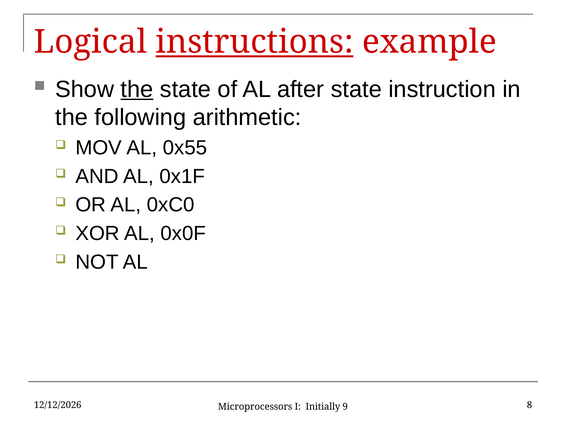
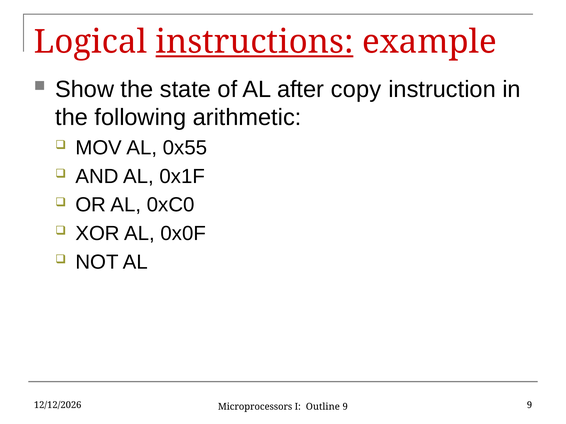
the underline: present -> none (137, 89)
after state: state -> copy (356, 89)
Initially: Initially -> Outline (323, 407)
9 8: 8 -> 9 (529, 405)
